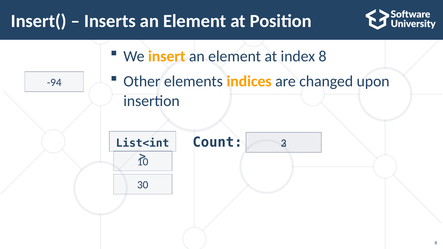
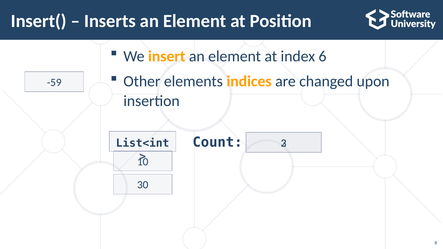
index 8: 8 -> 6 (323, 56)
-94: -94 -> -59 (54, 83)
